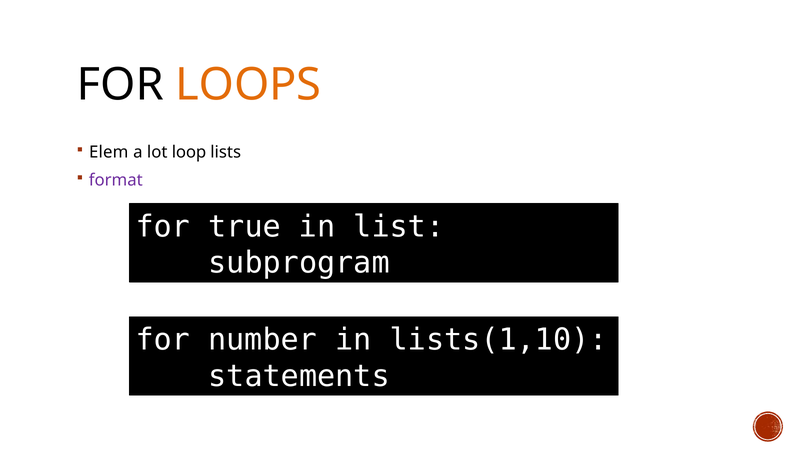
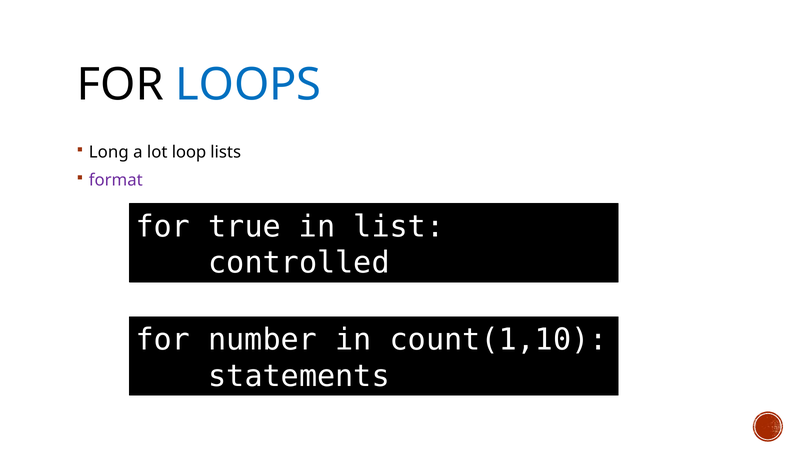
LOOPS colour: orange -> blue (248, 85)
Elem: Elem -> Long (109, 152)
subprogram: subprogram -> controlled (299, 263)
lists(1,10: lists(1,10 -> count(1,10 (499, 340)
